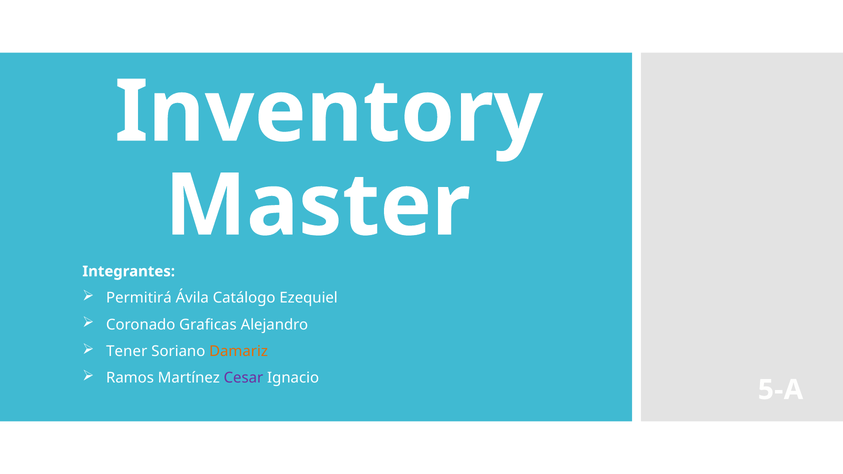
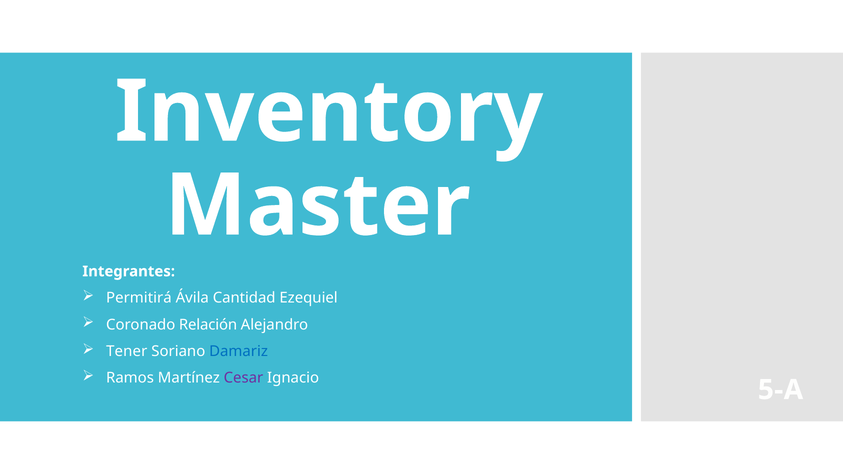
Catálogo: Catálogo -> Cantidad (244, 298)
Graficas: Graficas -> Relación (208, 325)
Damariz colour: orange -> blue (239, 351)
